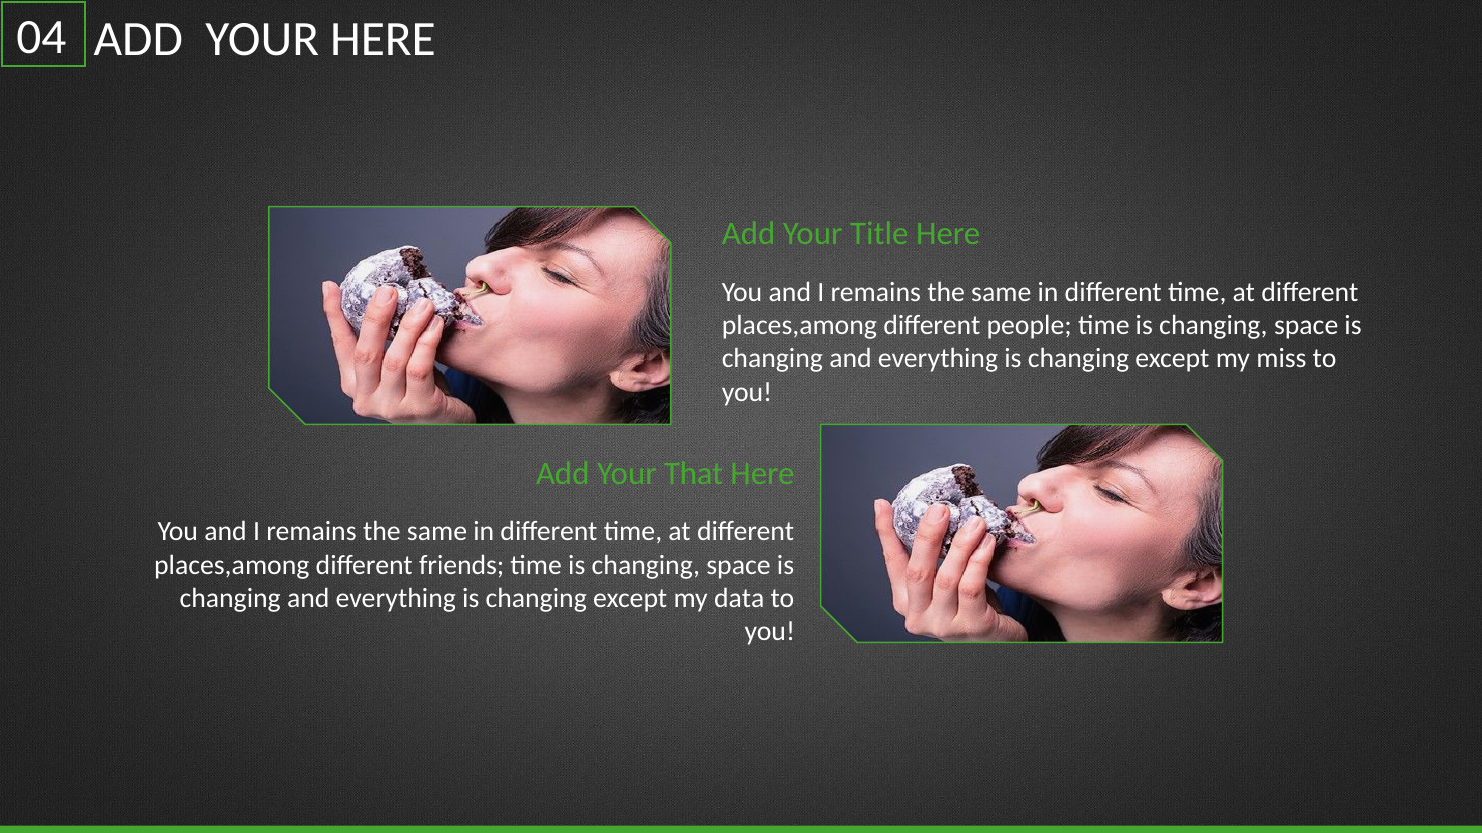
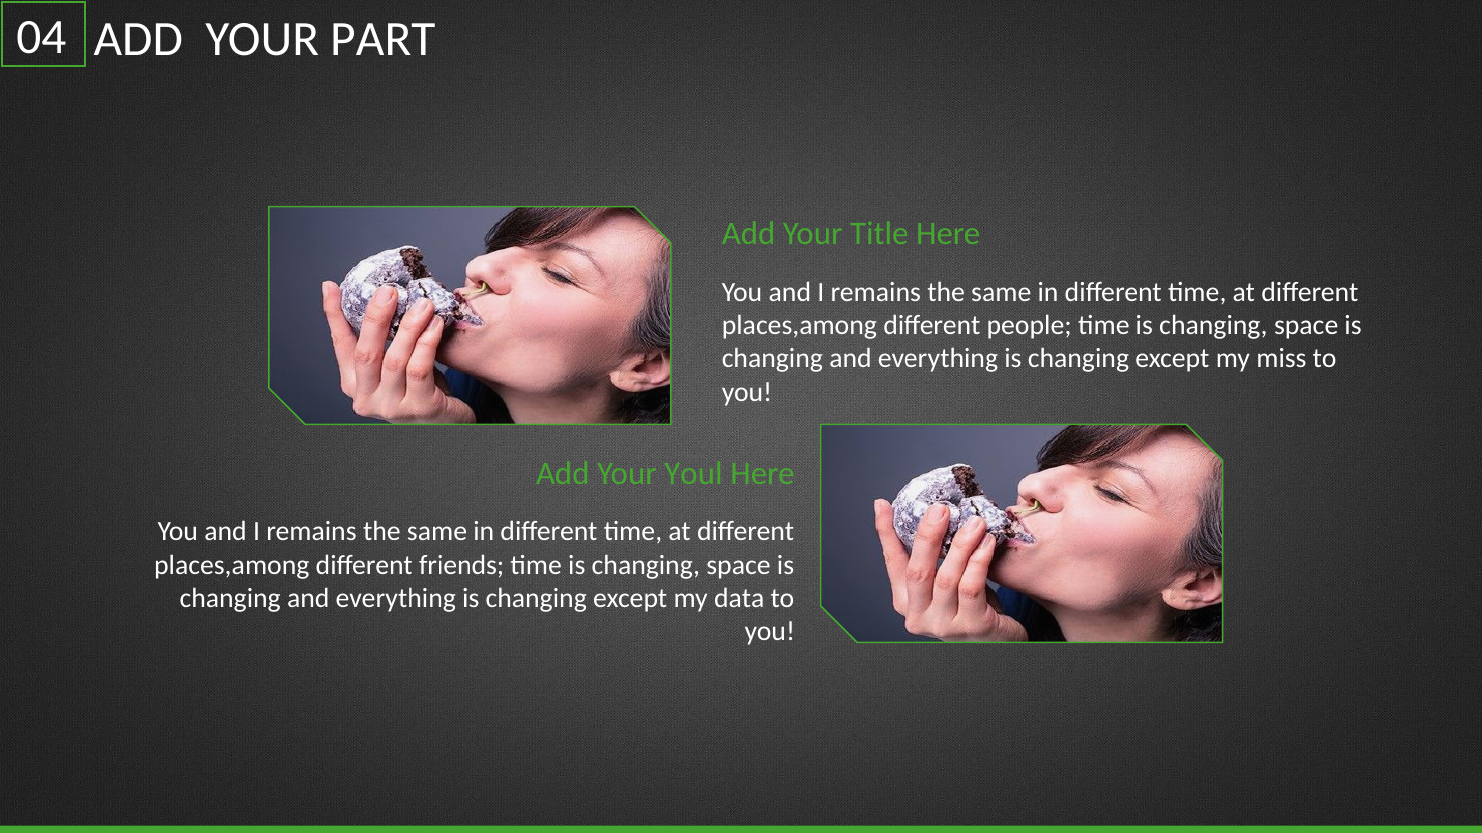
YOUR HERE: HERE -> PART (383, 39)
That: That -> Youl (693, 474)
